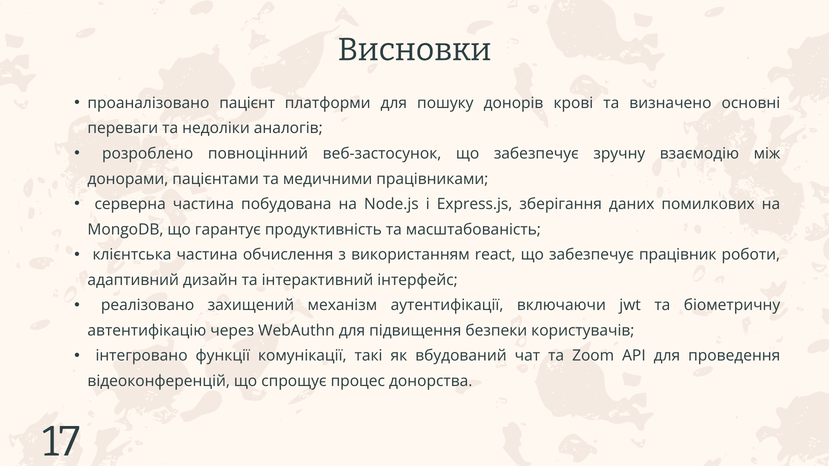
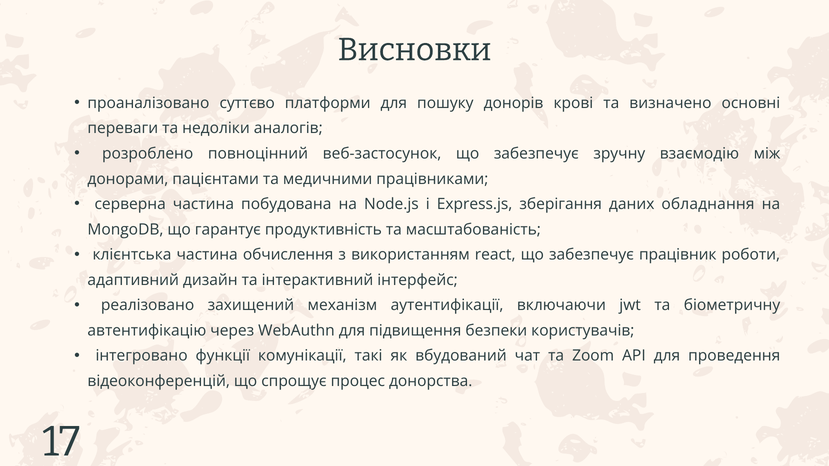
пацієнт: пацієнт -> суттєво (247, 103)
помилкових: помилкових -> обладнання (708, 204)
